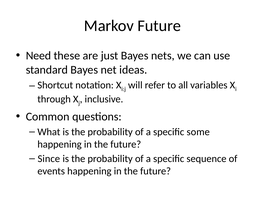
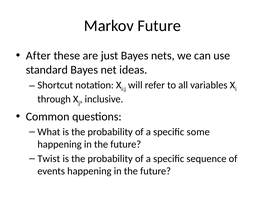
Need: Need -> After (38, 56)
Since: Since -> Twist (49, 158)
